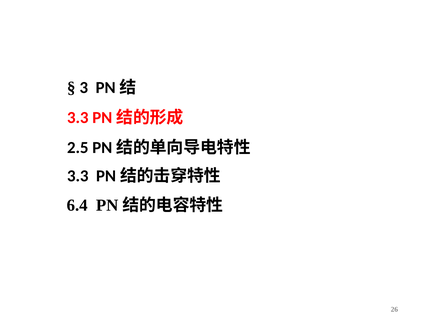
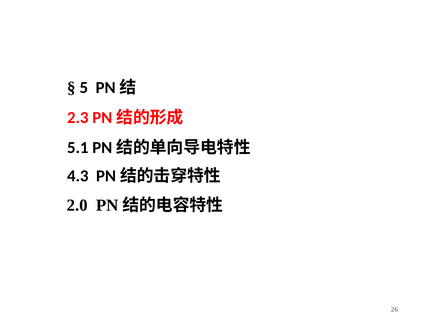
3: 3 -> 5 (84, 88)
3.3: 3.3 -> 2.3 (78, 118)
2.5: 2.5 -> 5.1 (78, 148)
3.3: 3.3 -> 4.3 (78, 176)
6.4: 6.4 -> 2.0 (77, 205)
